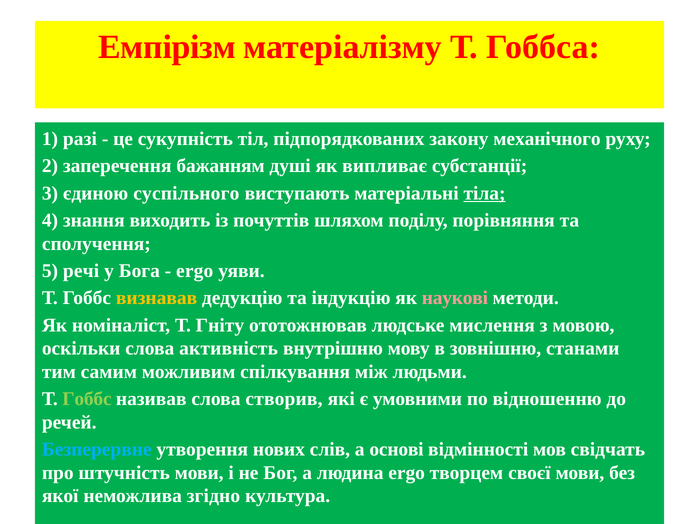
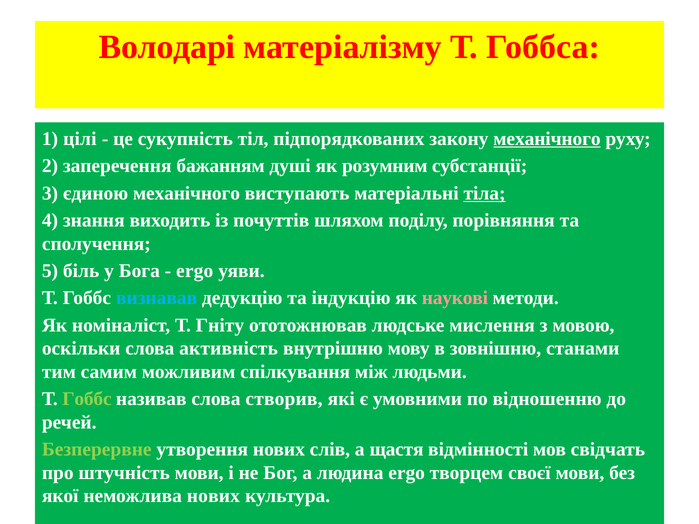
Емпірізм: Емпірізм -> Володарі (167, 47)
разі: разі -> цілі (80, 139)
механічного underline: none -> present (547, 139)
випливає: випливає -> розумним (385, 166)
єдиною суспільного: суспільного -> механічного (186, 193)
речі: речі -> біль (81, 271)
визнавав colour: yellow -> light blue (157, 298)
Безперервне colour: light blue -> light green (97, 450)
основі: основі -> щастя (397, 450)
неможлива згідно: згідно -> нових (213, 496)
